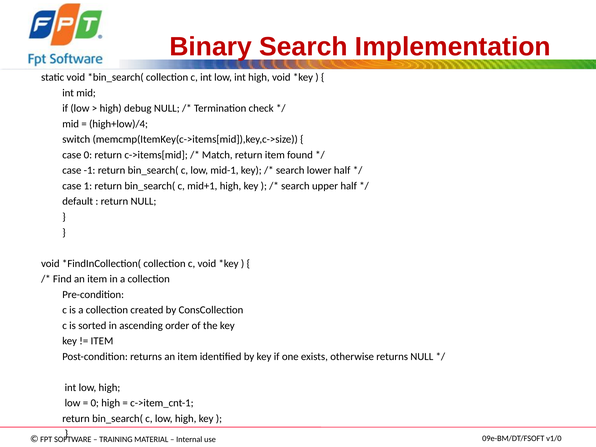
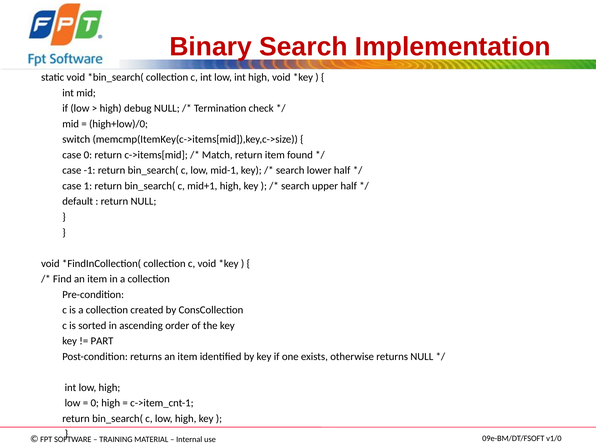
high+low)/4: high+low)/4 -> high+low)/0 (119, 124)
ITEM: ITEM -> PART (102, 341)
